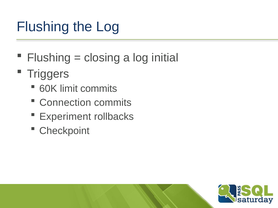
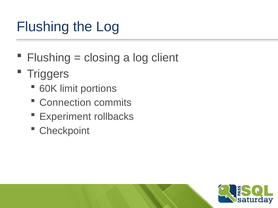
initial: initial -> client (165, 58)
limit commits: commits -> portions (99, 89)
